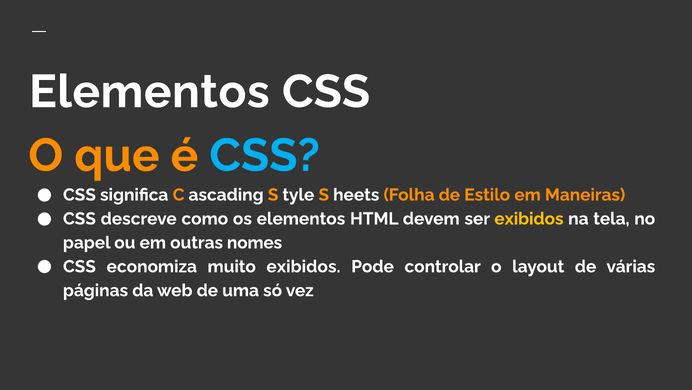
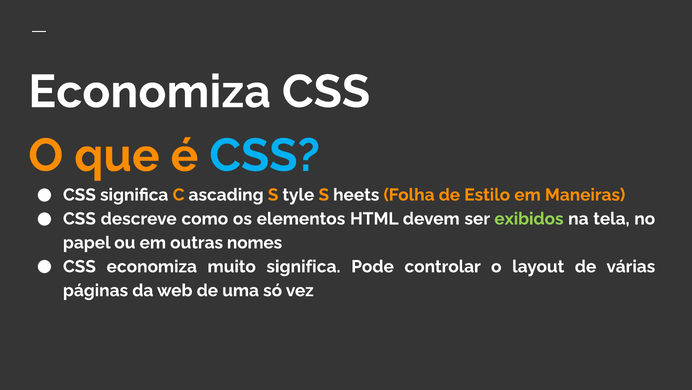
Elementos: Elementos -> Economiza (150, 92)
exibidos colour: yellow -> light green (529, 218)
muito exibidos: exibidos -> significa (303, 266)
